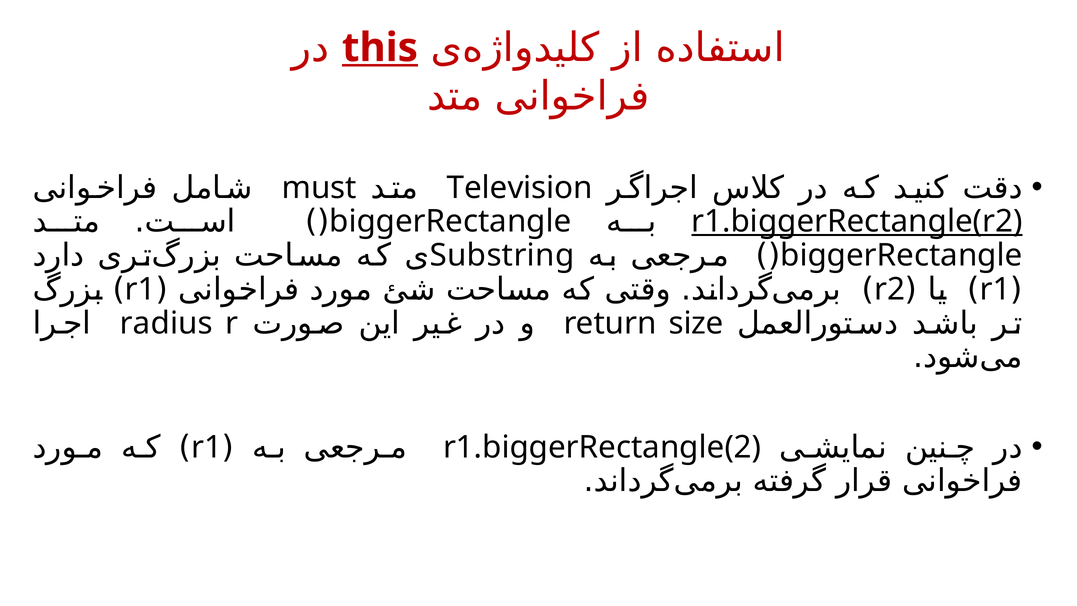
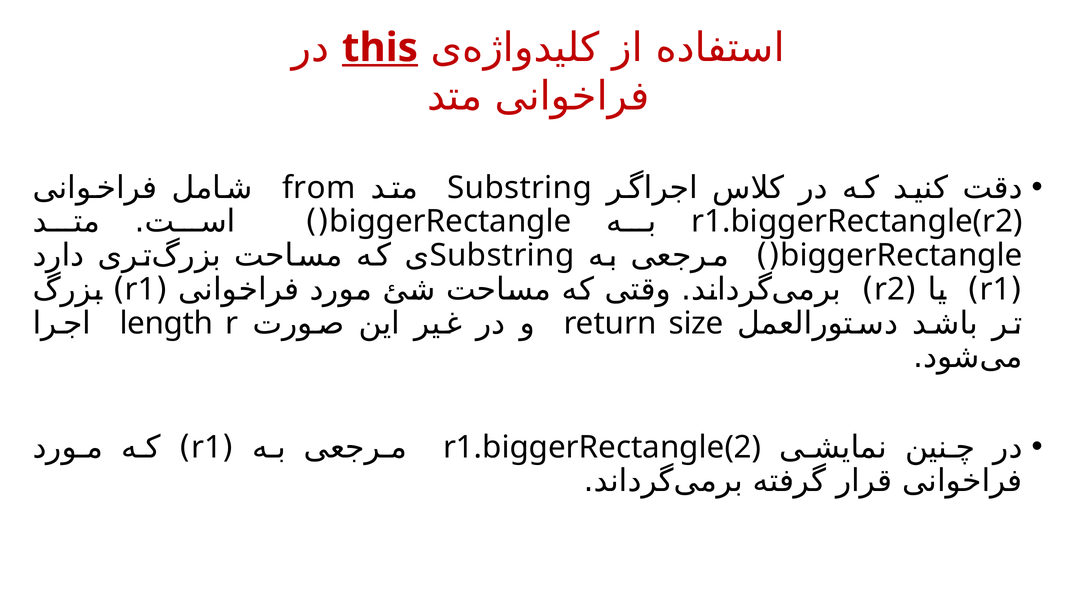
must: must -> from (319, 188)
Television: Television -> Substring (520, 188)
r1.biggerRectangle(r2 underline: present -> none (857, 221)
radius: radius -> length (166, 323)
